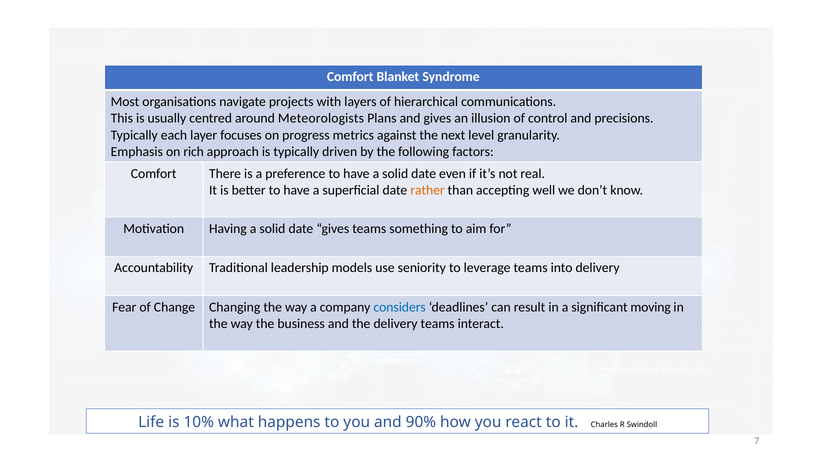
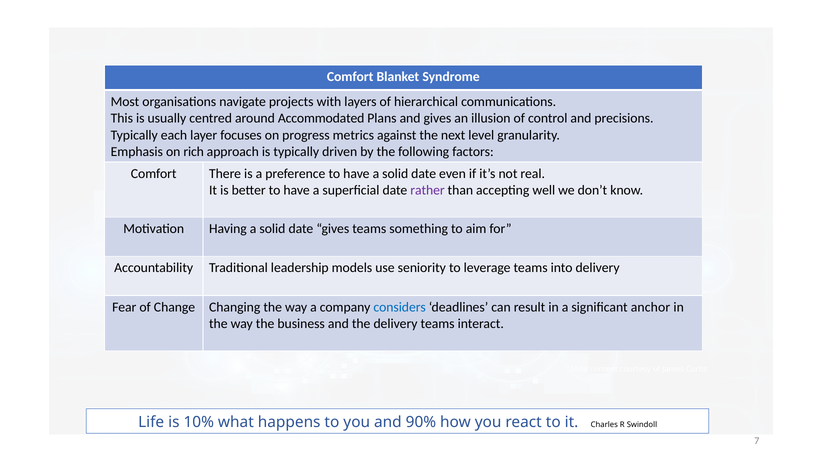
Meteorologists: Meteorologists -> Accommodated (321, 118)
rather colour: orange -> purple (428, 190)
moving: moving -> anchor (650, 307)
